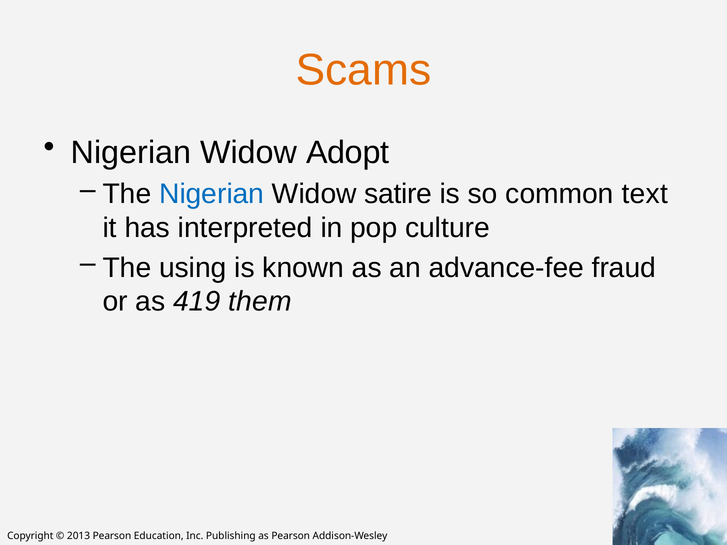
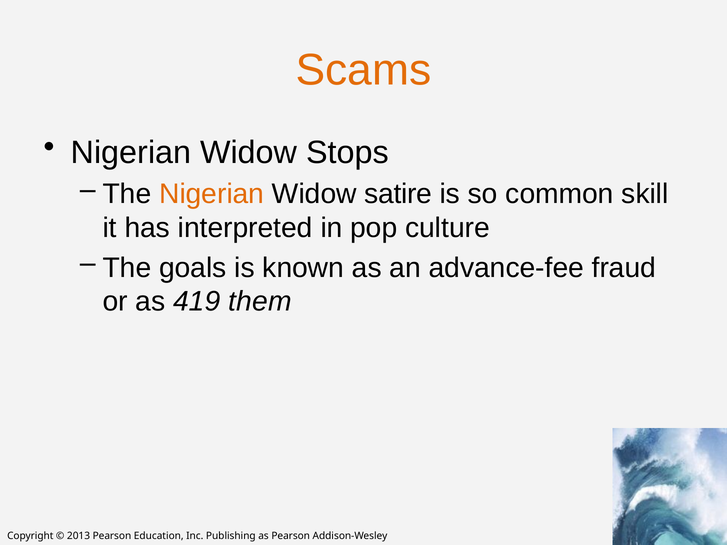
Adopt: Adopt -> Stops (347, 153)
Nigerian colour: blue -> orange (212, 194)
text: text -> skill (645, 194)
using: using -> goals (193, 268)
